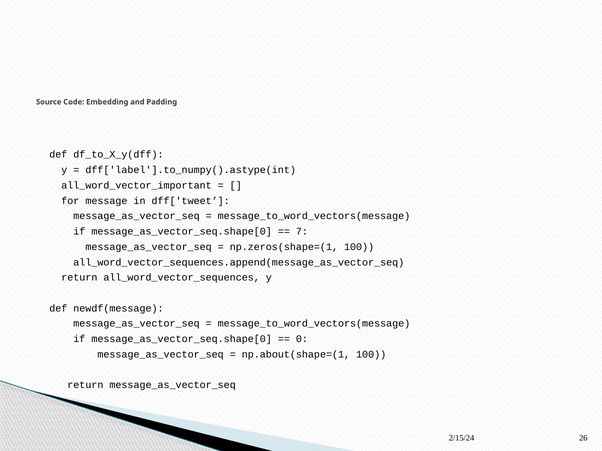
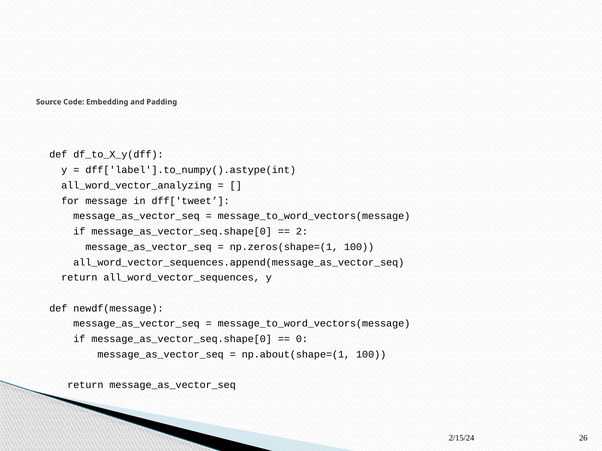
all_word_vector_important: all_word_vector_important -> all_word_vector_analyzing (137, 186)
7: 7 -> 2 (302, 232)
